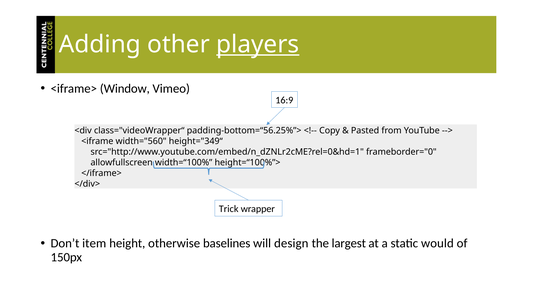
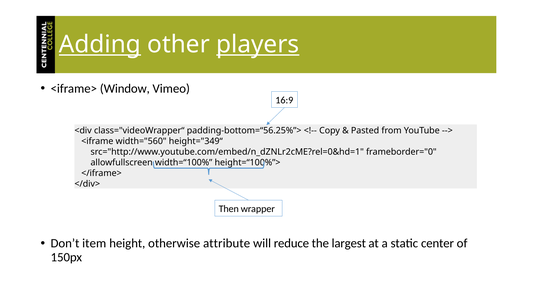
Adding underline: none -> present (100, 44)
Trick: Trick -> Then (229, 209)
baselines: baselines -> attribute (227, 243)
design: design -> reduce (291, 243)
would: would -> center (437, 243)
